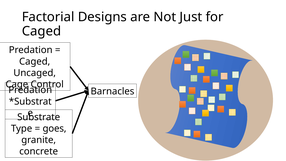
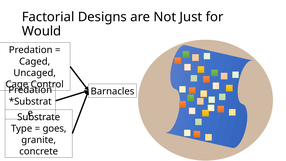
Caged: Caged -> Would (42, 31)
